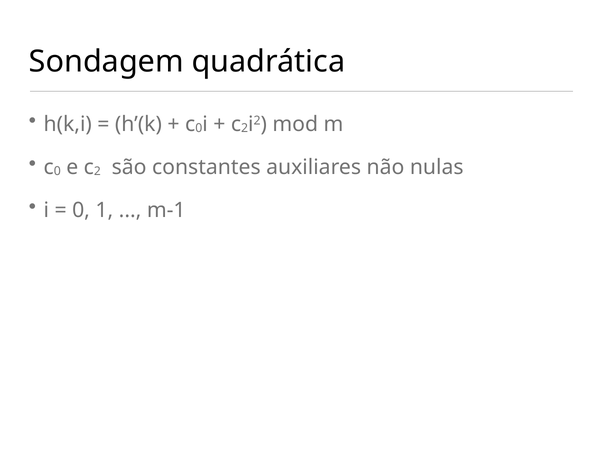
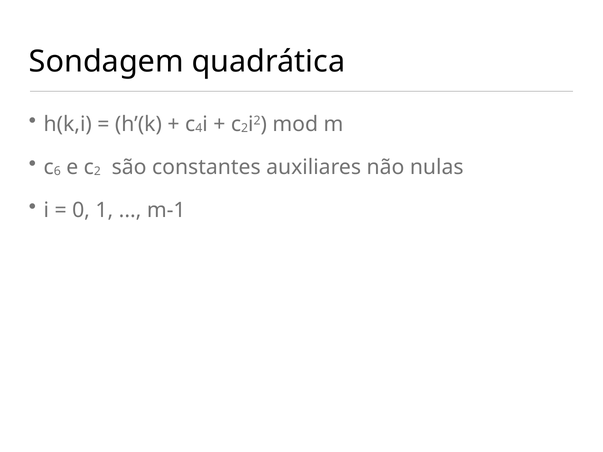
0: 0 -> 4 (199, 128)
0: 0 -> 6 (57, 171)
